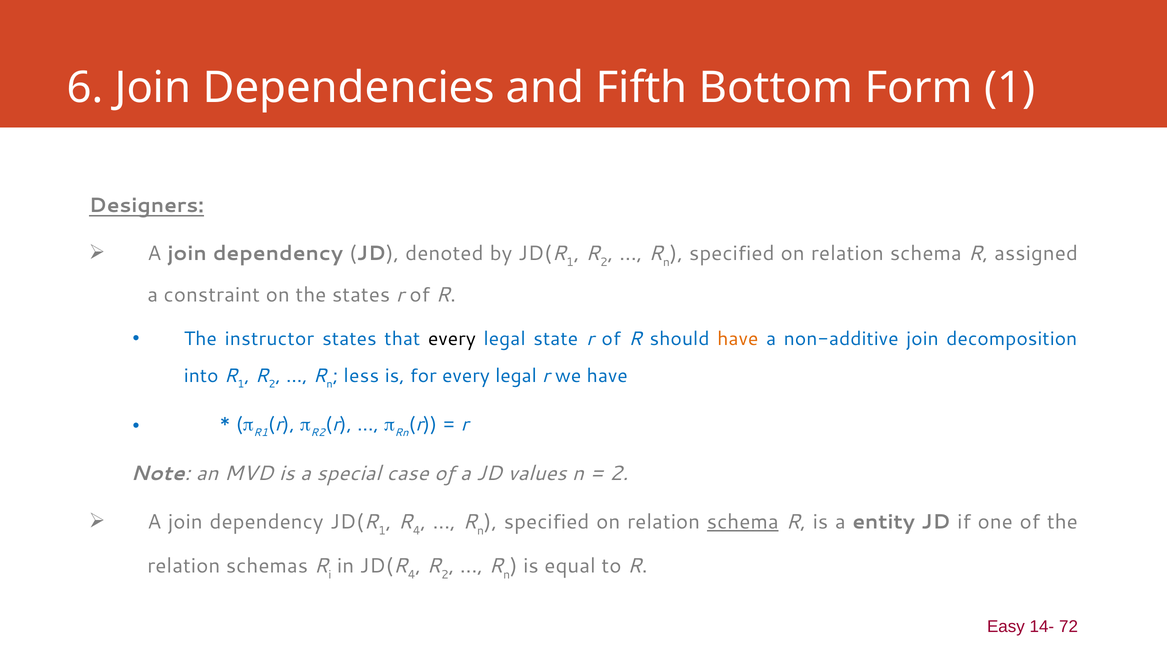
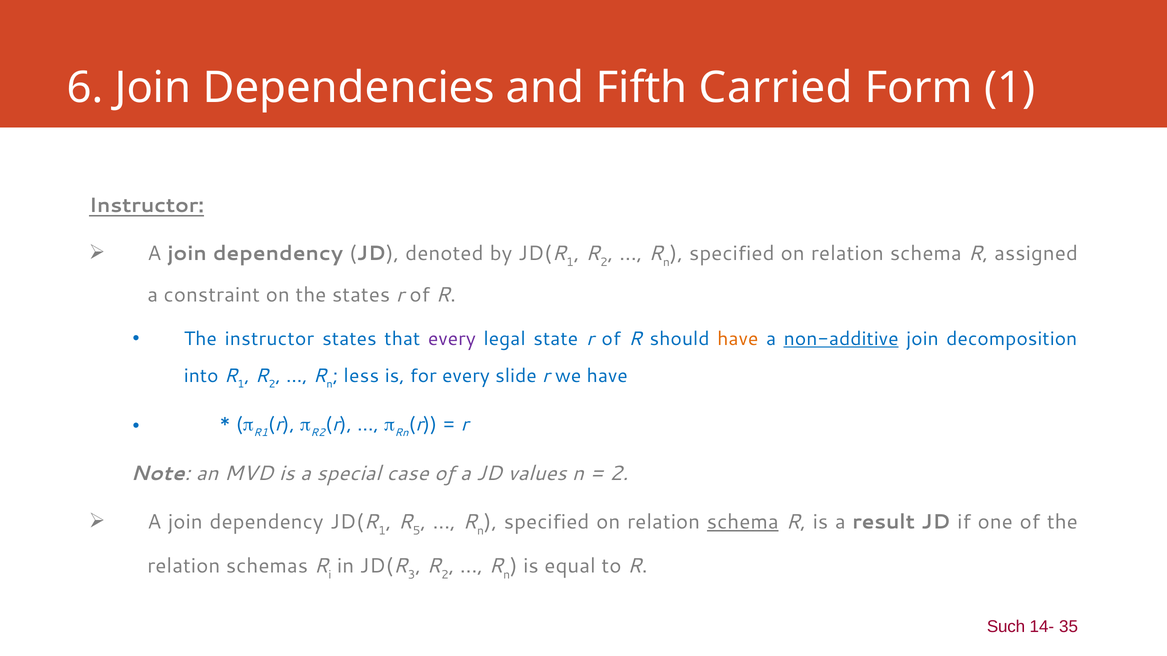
Bottom: Bottom -> Carried (776, 88)
Designers: Designers -> Instructor (146, 205)
every colour: black -> purple (452, 339)
non-additive underline: none -> present (841, 339)
for every legal: legal -> slide (516, 376)
R 4: 4 -> 5 (417, 531)
entity: entity -> result (884, 522)
4: 4 -> 3 (412, 575)
Easy: Easy -> Such (1006, 627)
72: 72 -> 35 (1069, 627)
